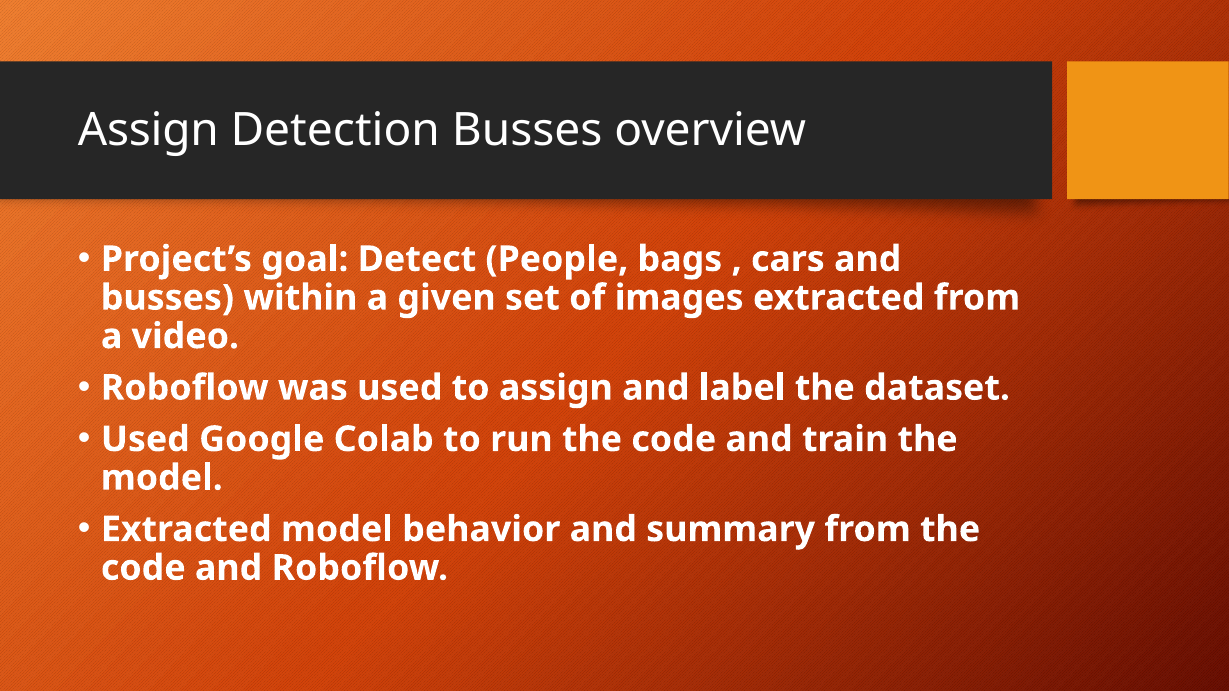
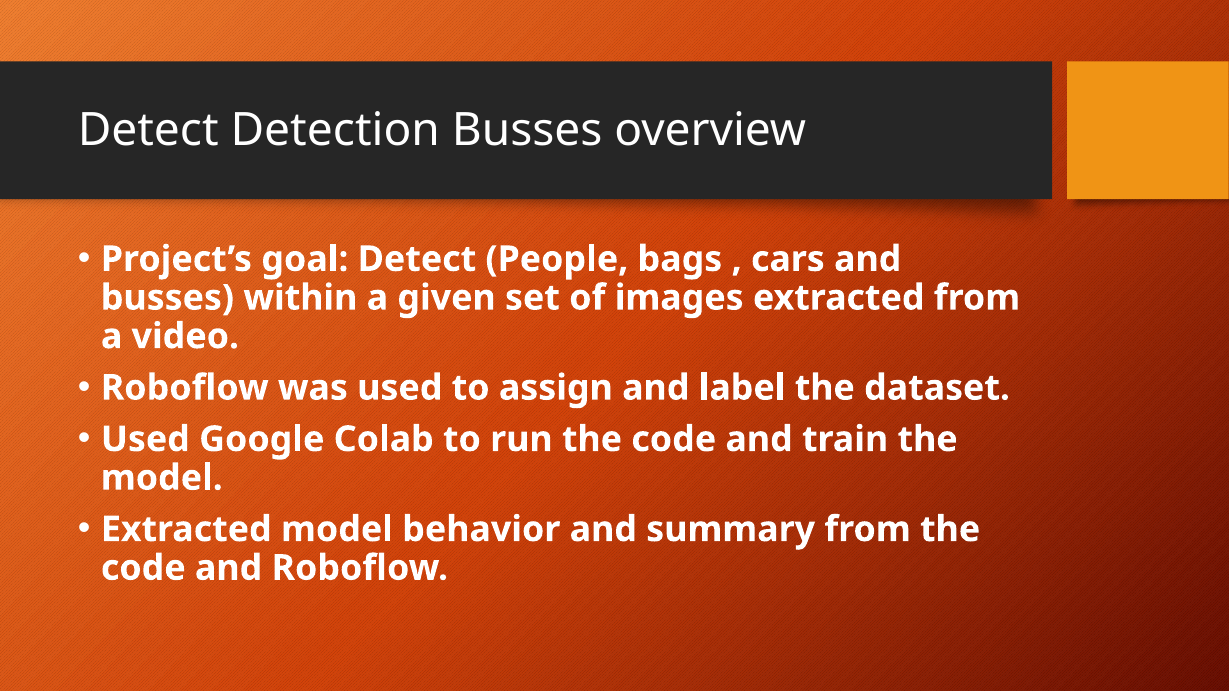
Assign: Assign -> Detect (148, 130)
